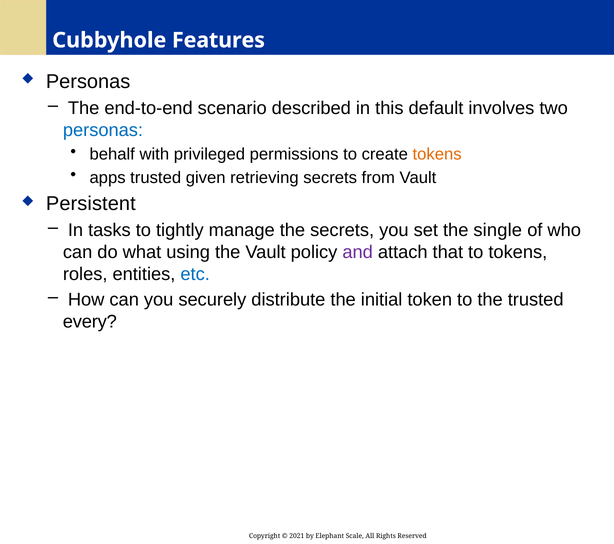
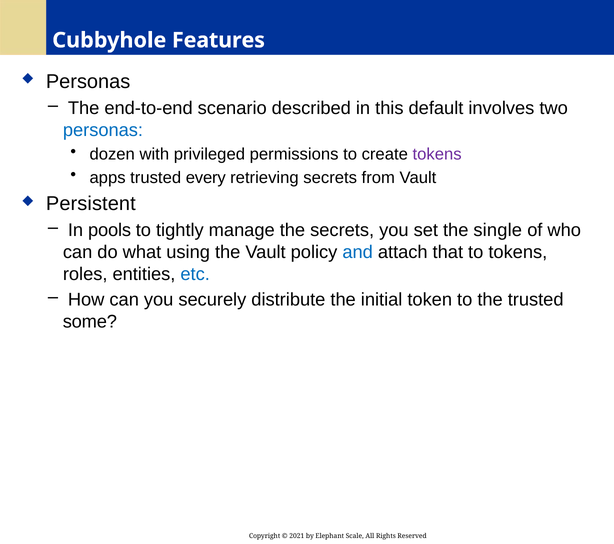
behalf: behalf -> dozen (112, 154)
tokens colour: orange -> purple (437, 154)
given: given -> every (206, 178)
tasks: tasks -> pools (110, 230)
and colour: purple -> blue (358, 252)
every: every -> some (90, 322)
